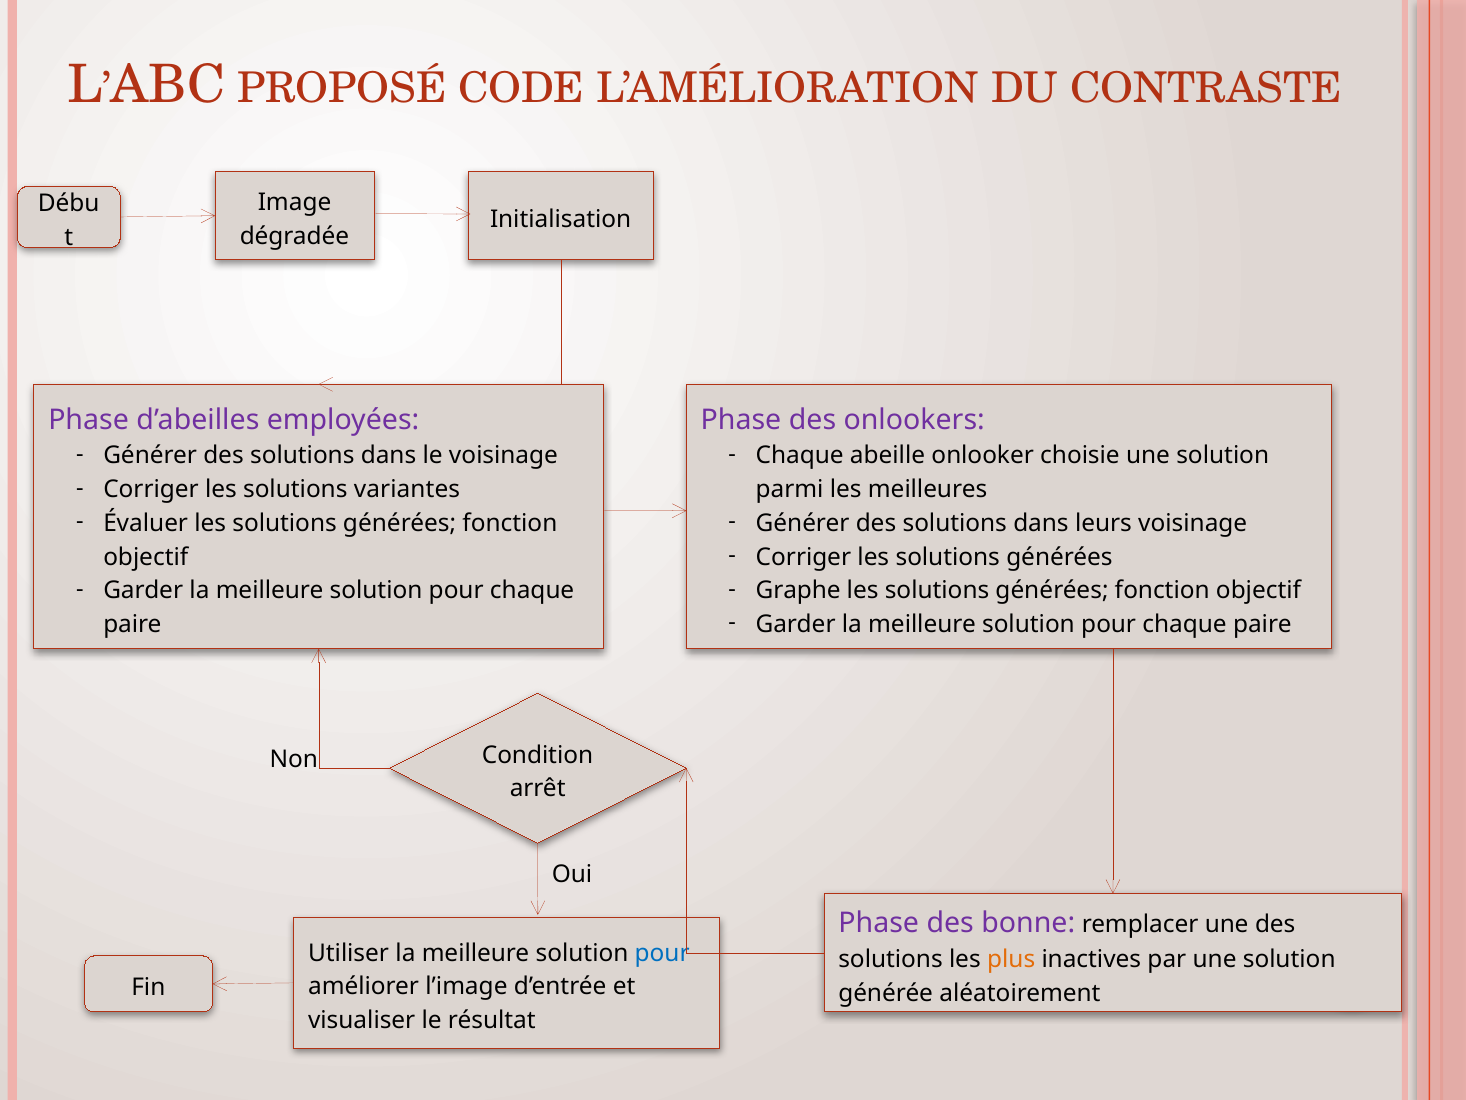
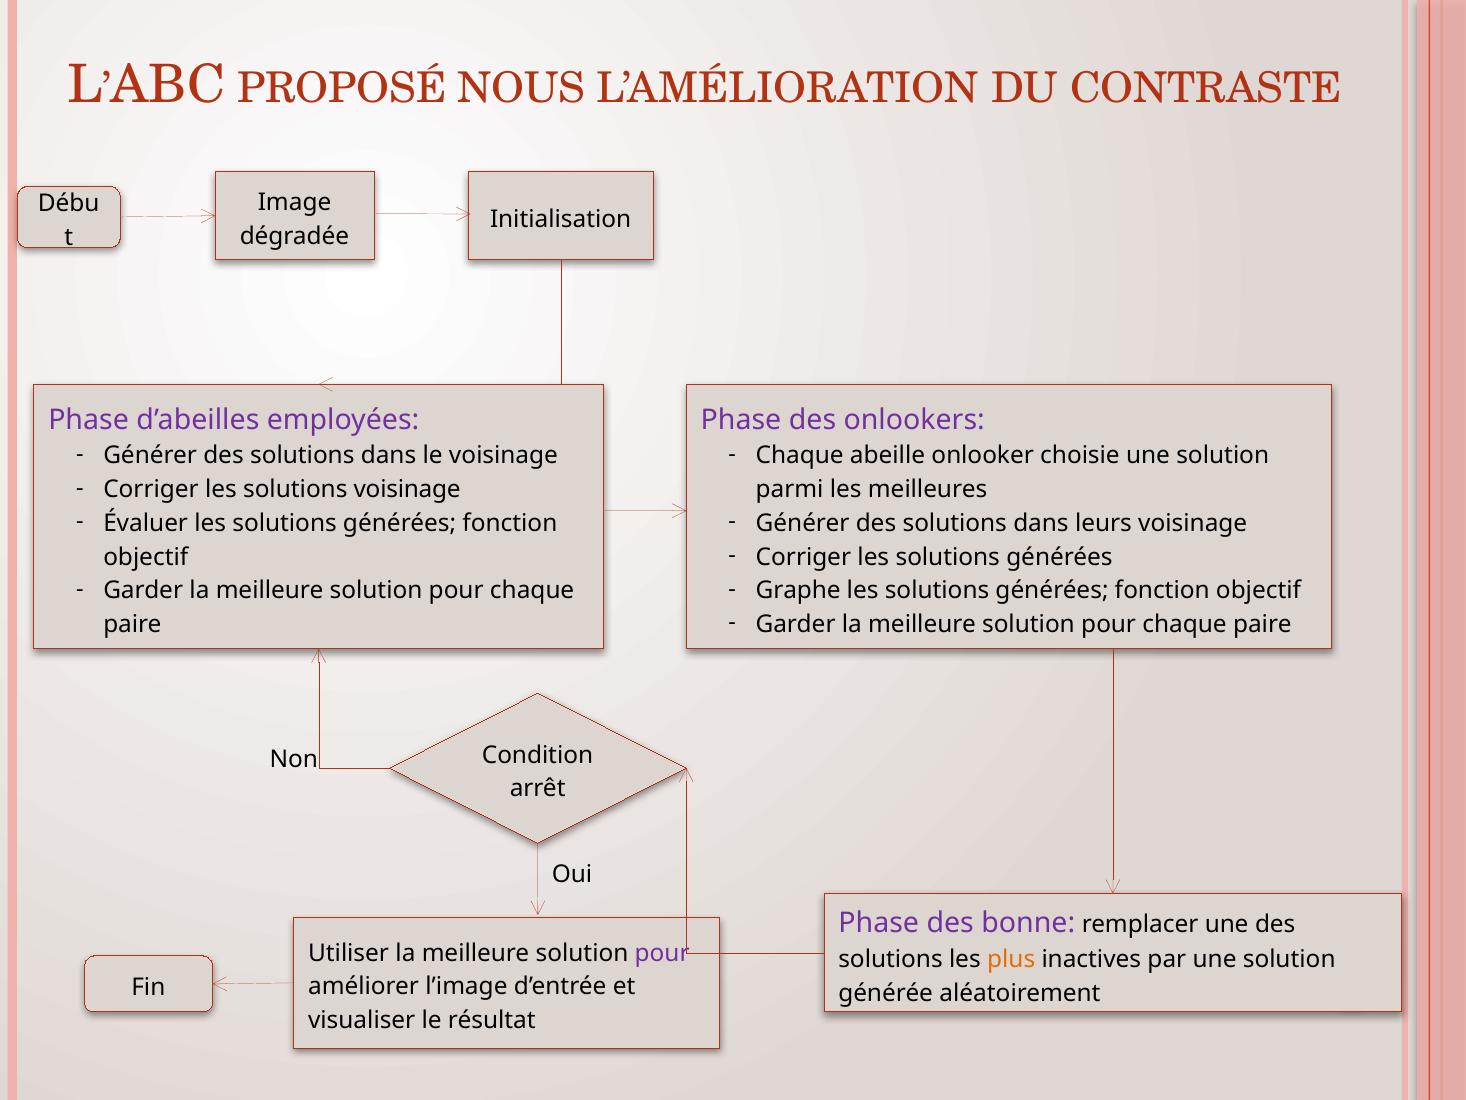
CODE: CODE -> NOUS (522, 88)
solutions variantes: variantes -> voisinage (407, 489)
pour colour: blue -> purple (662, 953)
